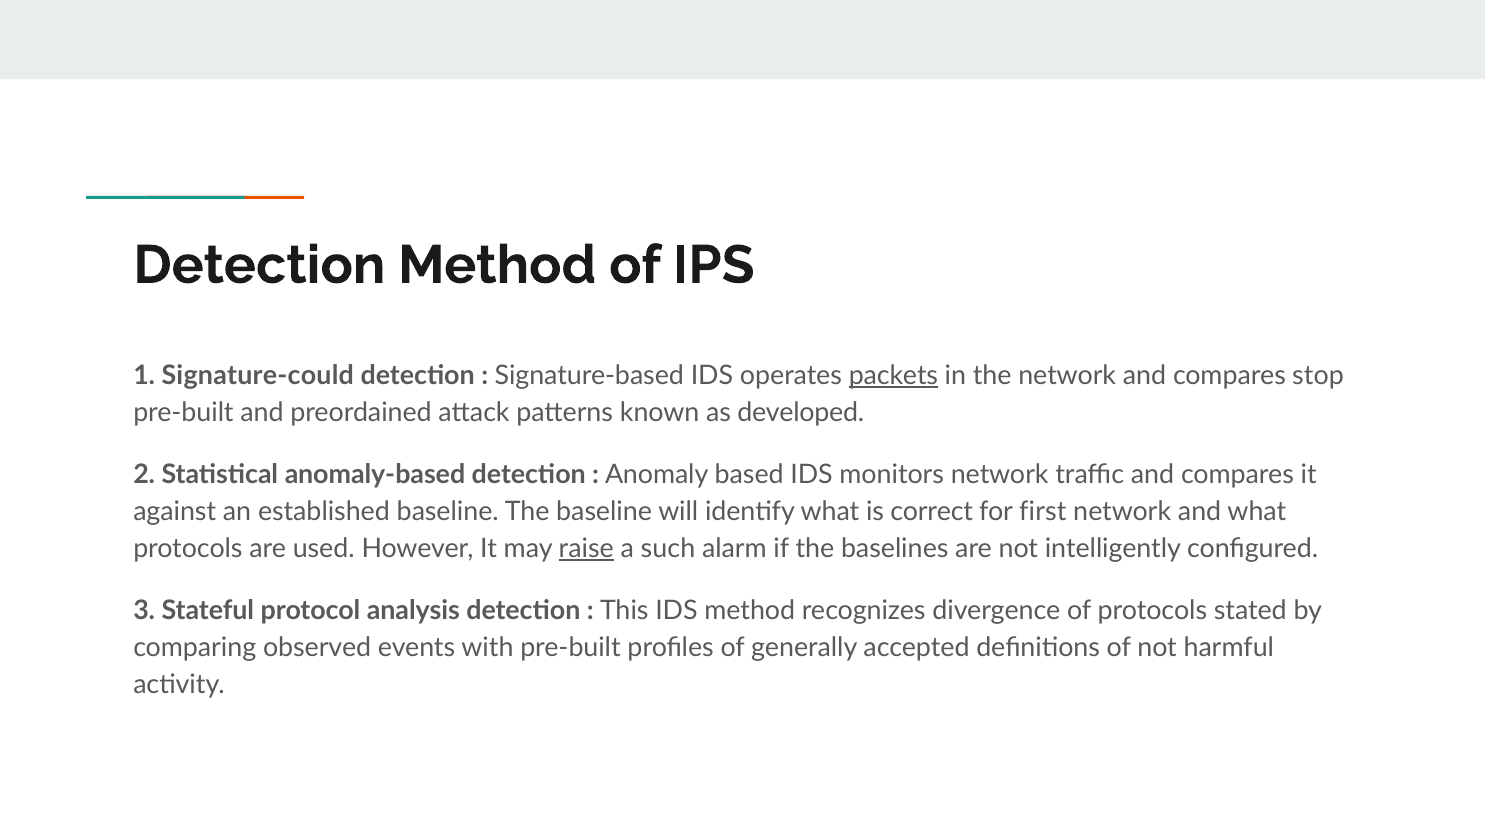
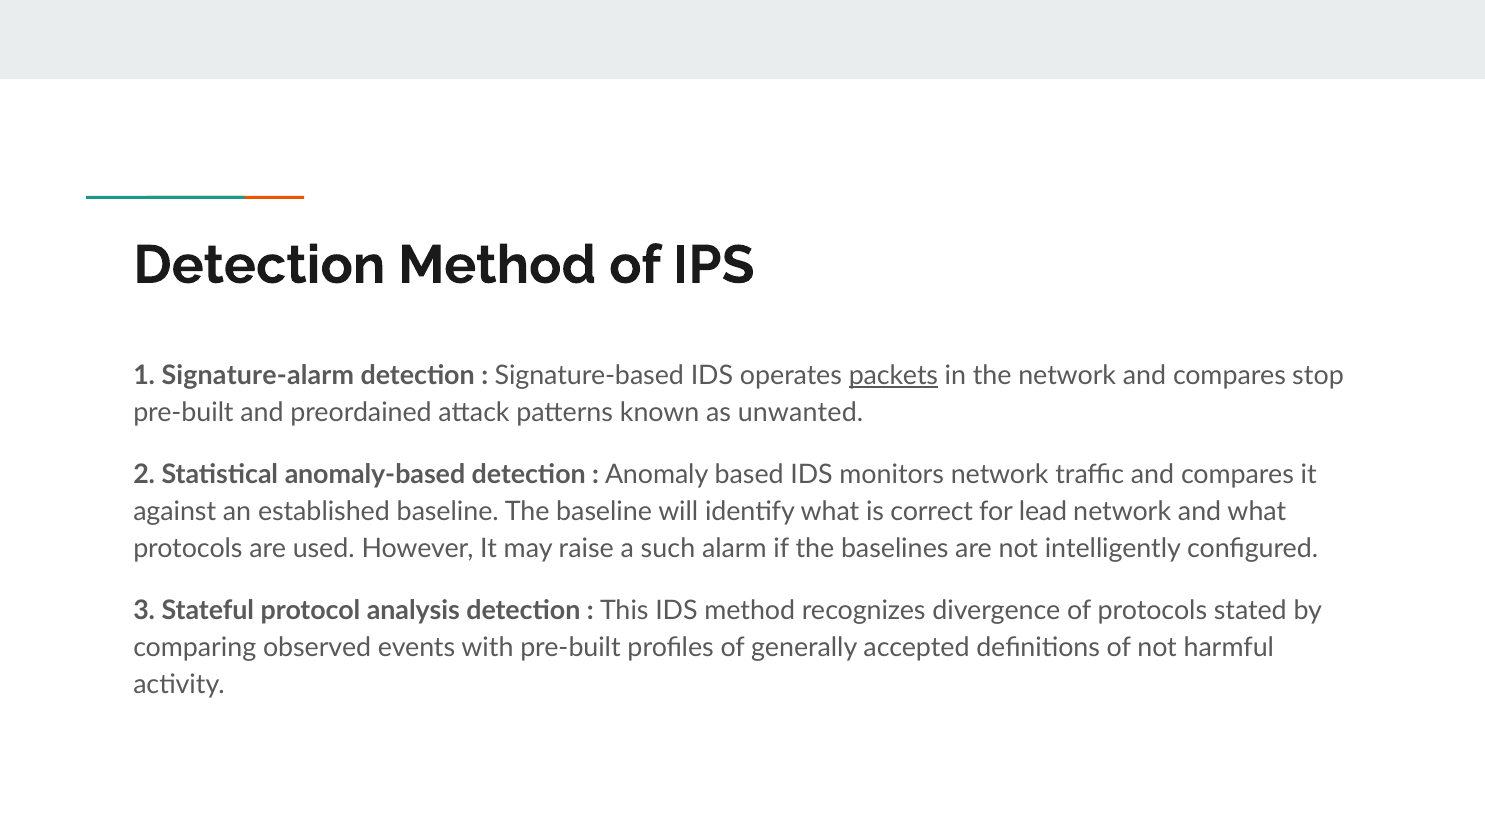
Signature-could: Signature-could -> Signature-alarm (258, 375)
developed: developed -> unwanted (801, 412)
first: first -> lead (1043, 511)
raise underline: present -> none (586, 548)
